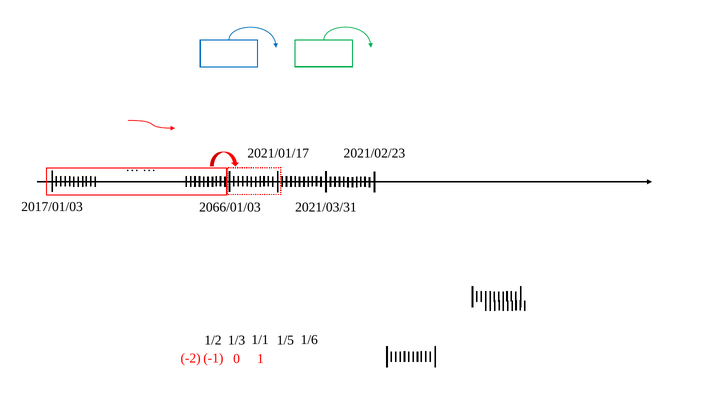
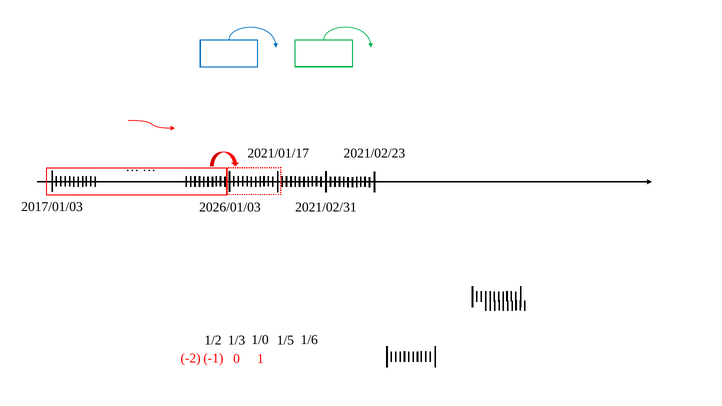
2021/03/31: 2021/03/31 -> 2021/02/31 (326, 207)
2066/01/03: 2066/01/03 -> 2026/01/03 (230, 207)
1/1: 1/1 -> 1/0 (260, 340)
